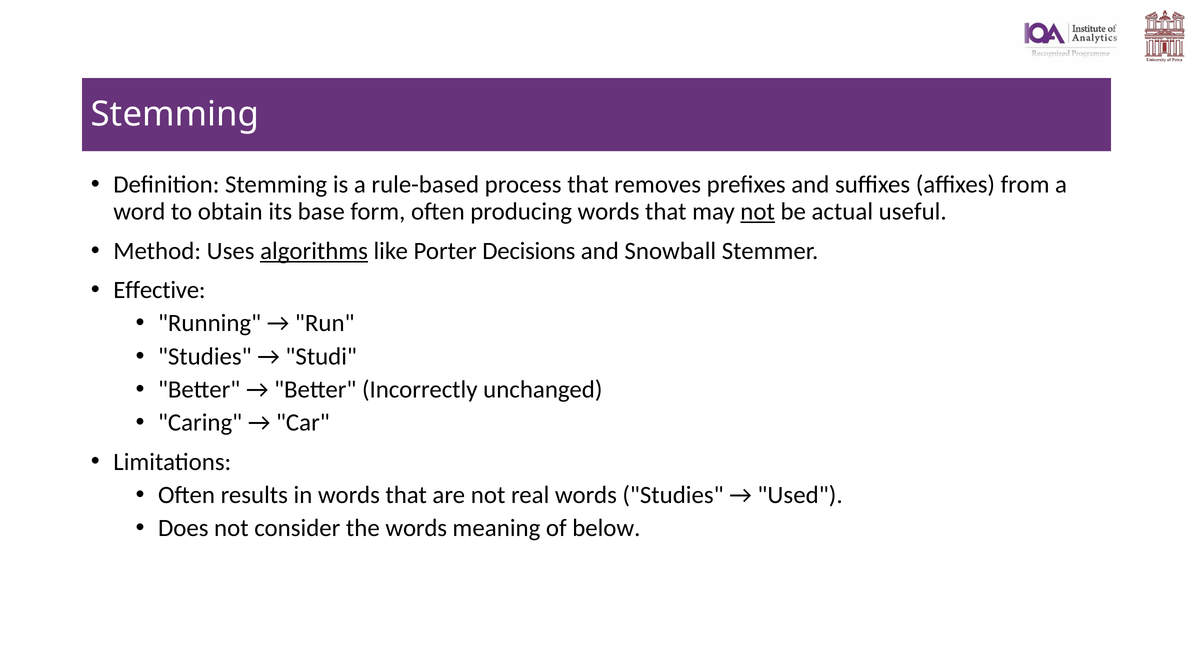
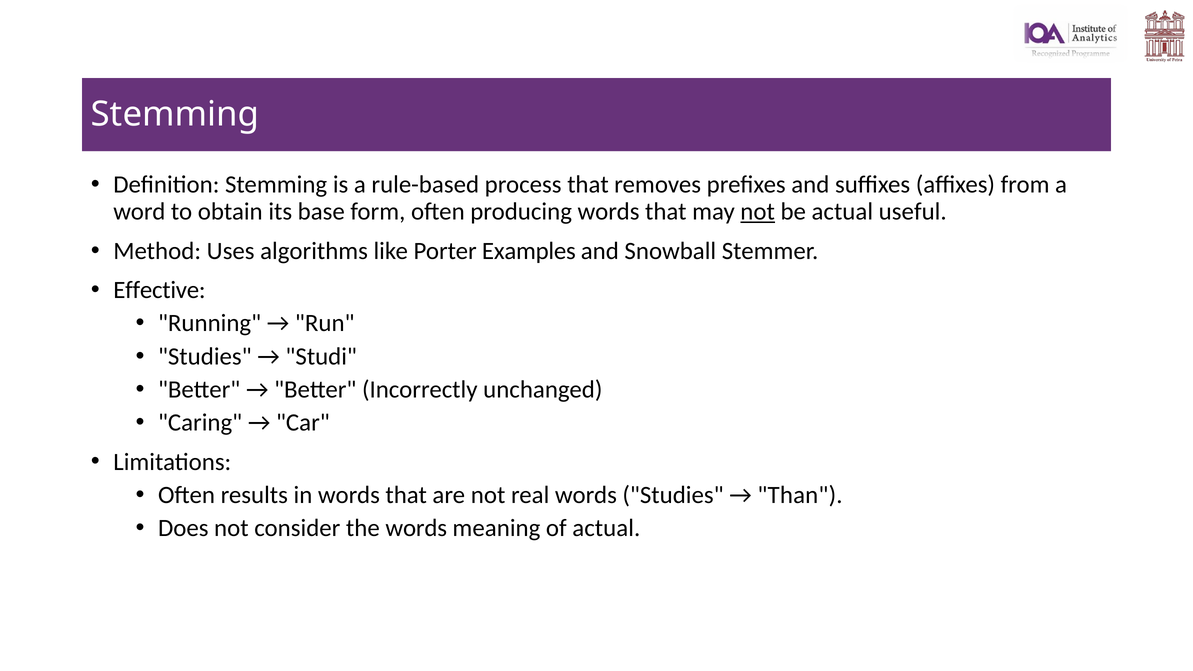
algorithms underline: present -> none (314, 251)
Decisions: Decisions -> Examples (529, 251)
Used: Used -> Than (800, 495)
of below: below -> actual (606, 528)
